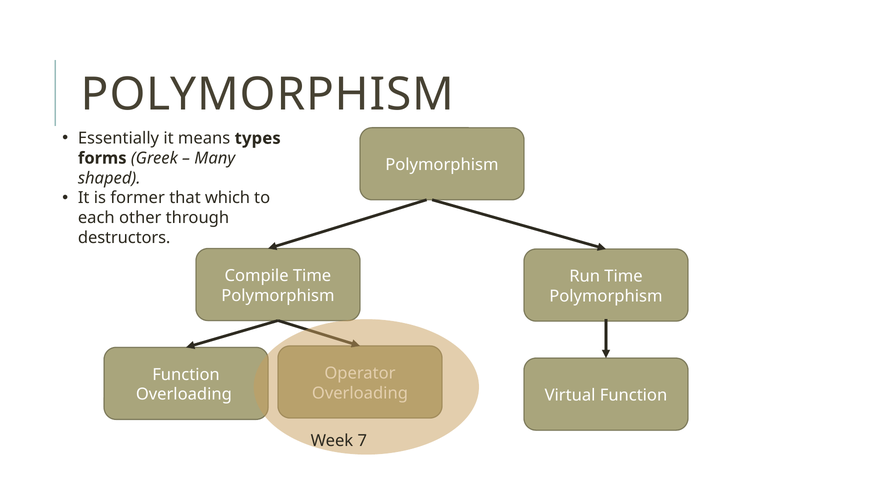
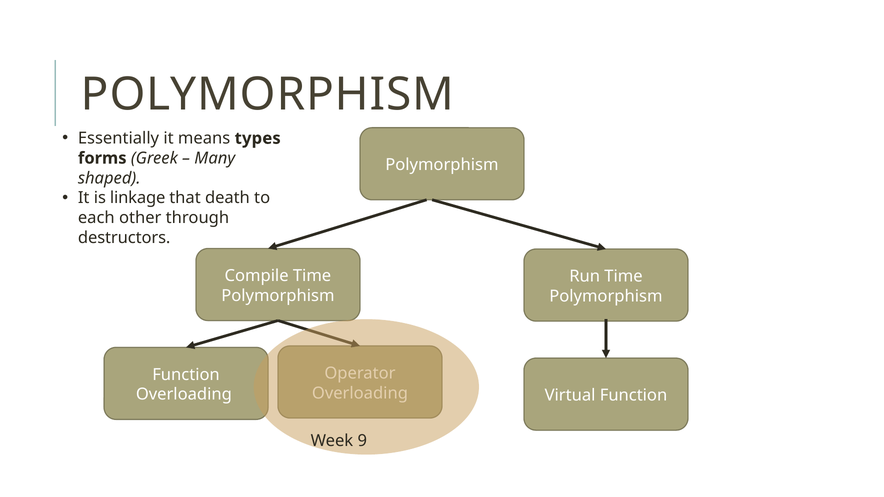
former: former -> linkage (138, 198)
which: which -> death (227, 198)
7: 7 -> 9 (362, 441)
